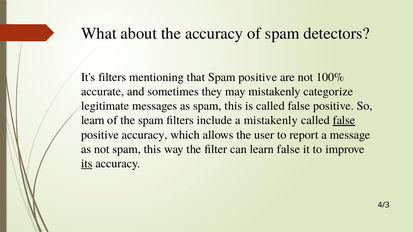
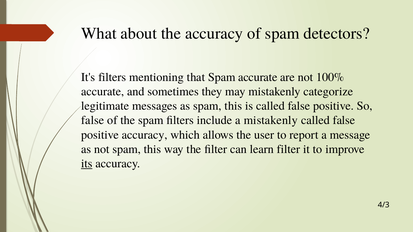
Spam positive: positive -> accurate (258, 77)
learn: learn -> false (93, 120)
false underline: present -> none (344, 120)
learn false: false -> filter (289, 149)
